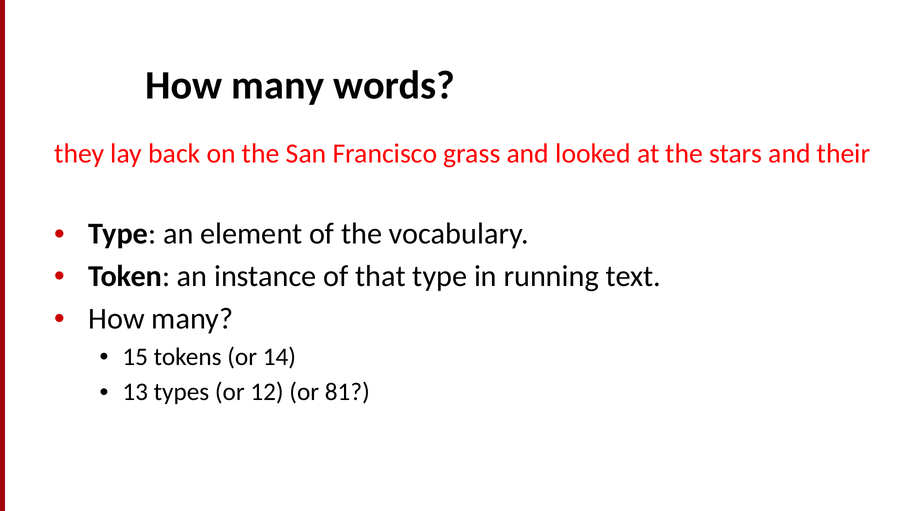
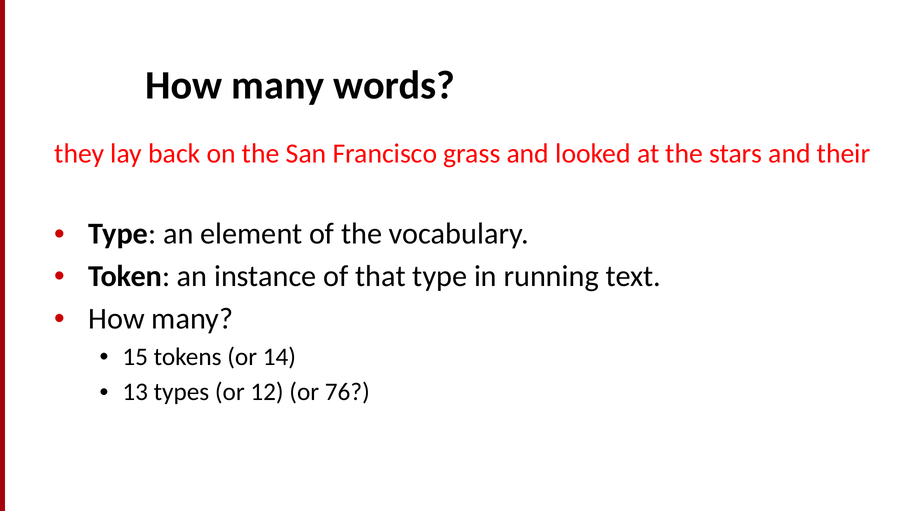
81: 81 -> 76 (347, 392)
